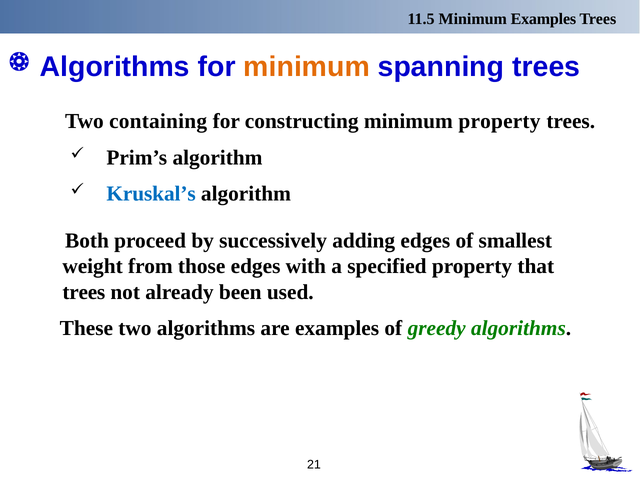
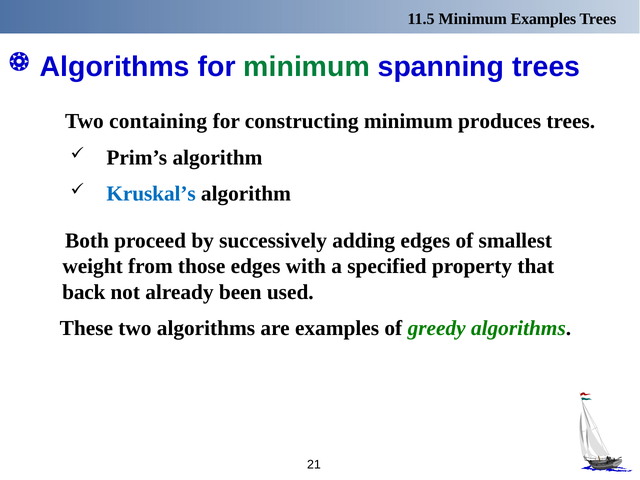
minimum colour: orange -> green (307, 67)
minimum property: property -> produces (500, 121)
trees: trees -> back (84, 292)
